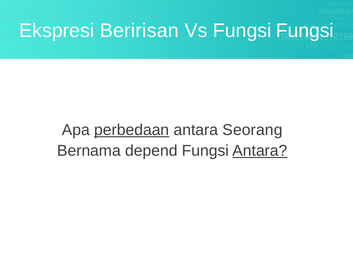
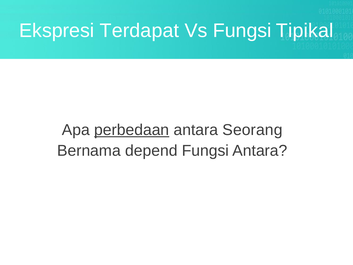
Beririsan: Beririsan -> Terdapat (139, 31)
Fungsi Fungsi: Fungsi -> Tipikal (305, 31)
Antara underline: present -> none (260, 151)
